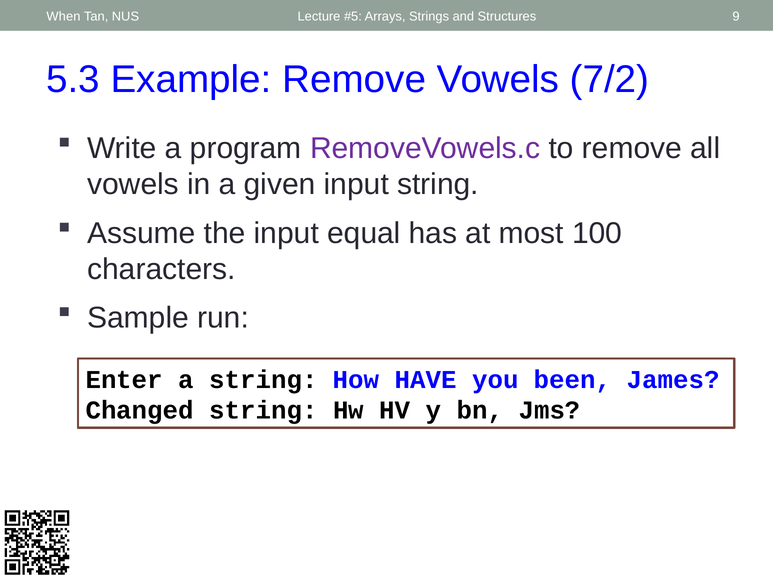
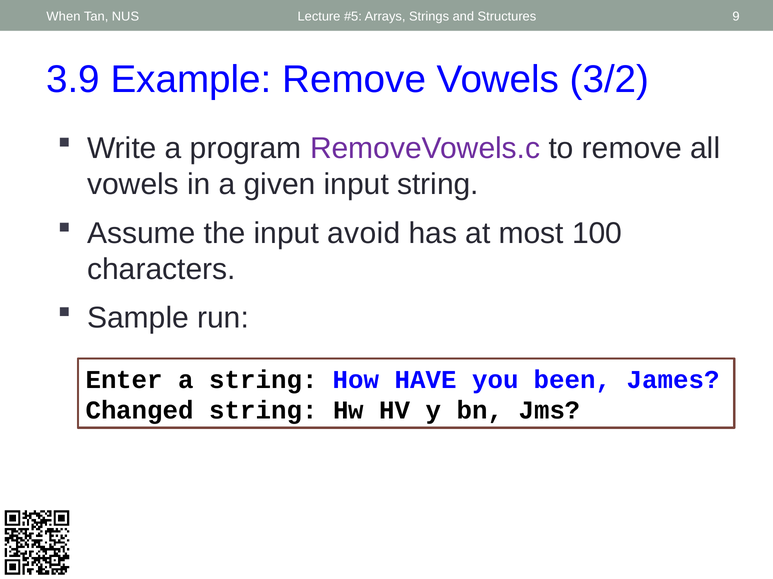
5.3: 5.3 -> 3.9 (73, 79)
7/2: 7/2 -> 3/2 (610, 79)
equal: equal -> avoid (364, 233)
